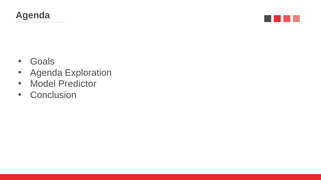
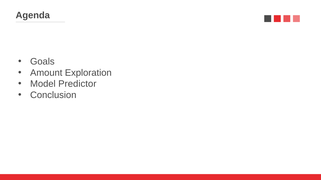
Agenda: Agenda -> Amount (46, 73)
